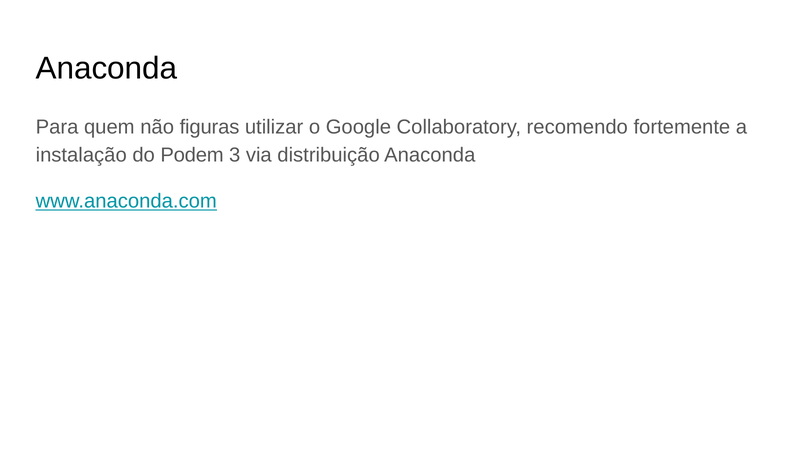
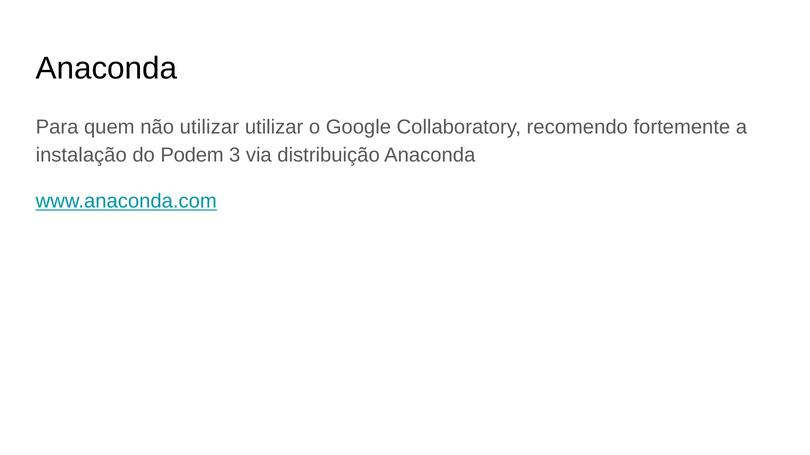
não figuras: figuras -> utilizar (209, 127)
